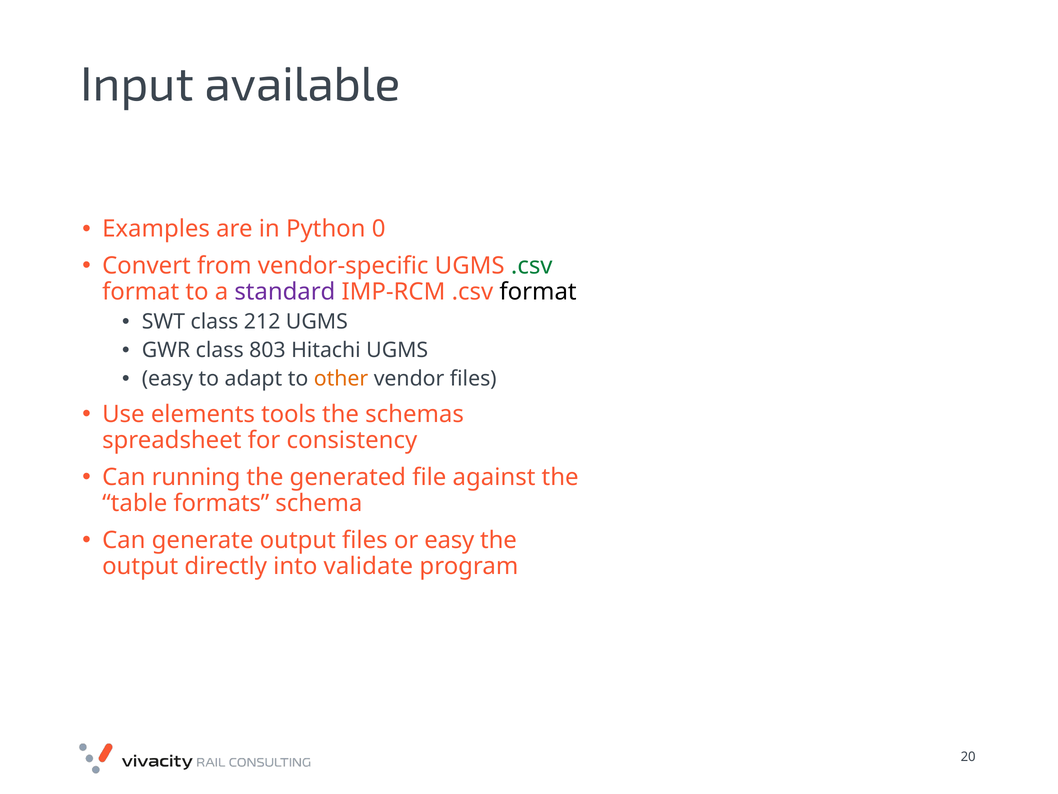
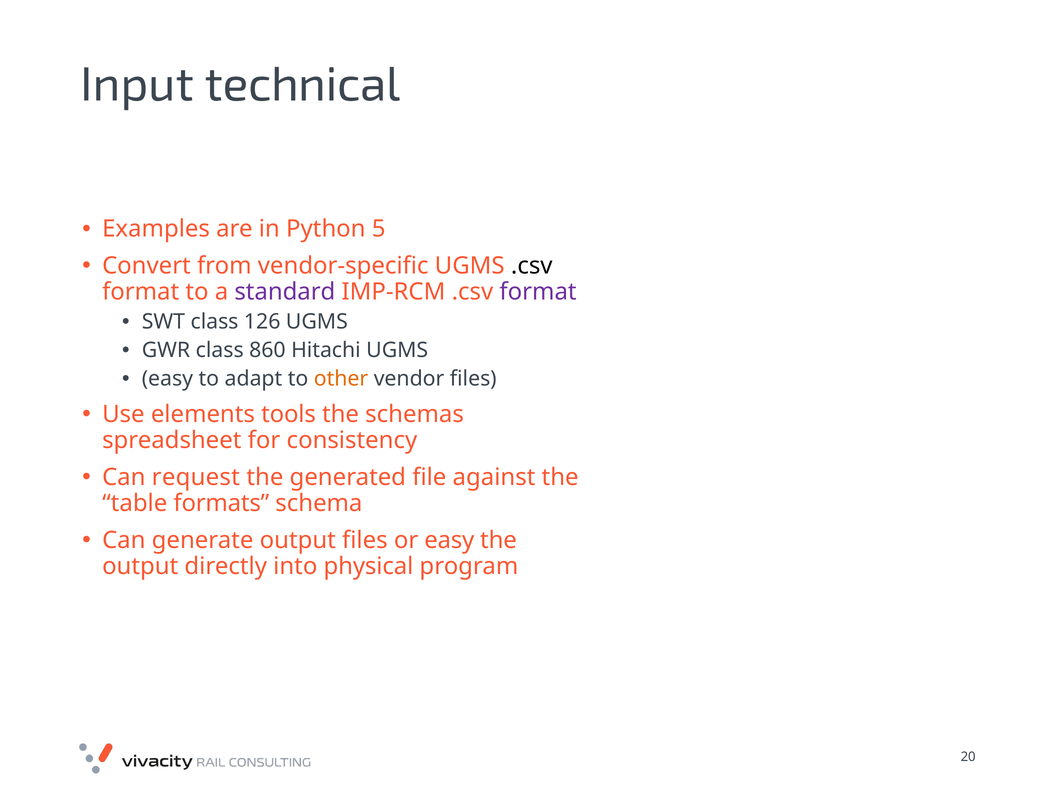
available: available -> technical (303, 85)
0: 0 -> 5 (379, 229)
.csv colour: green -> black (532, 266)
format colour: black -> purple (538, 292)
212: 212 -> 126 (262, 322)
803: 803 -> 860 (267, 350)
running: running -> request (196, 477)
validate: validate -> physical (368, 566)
